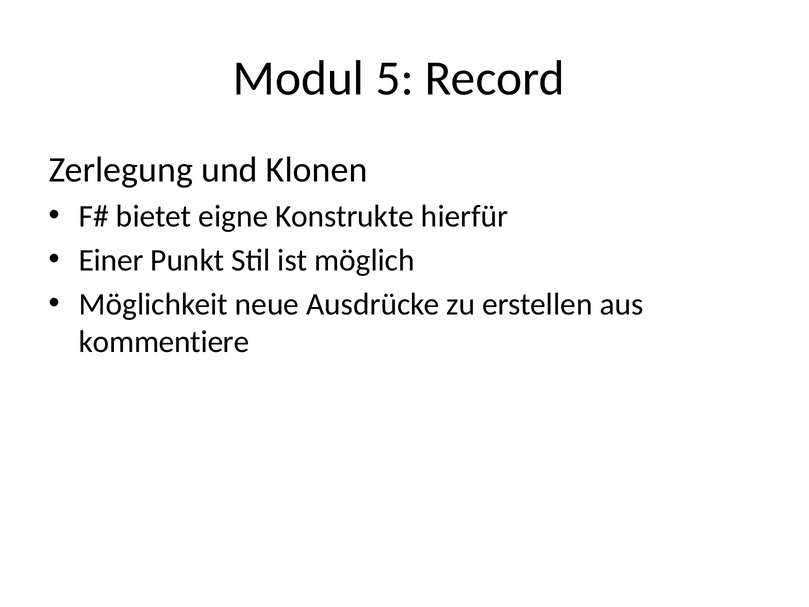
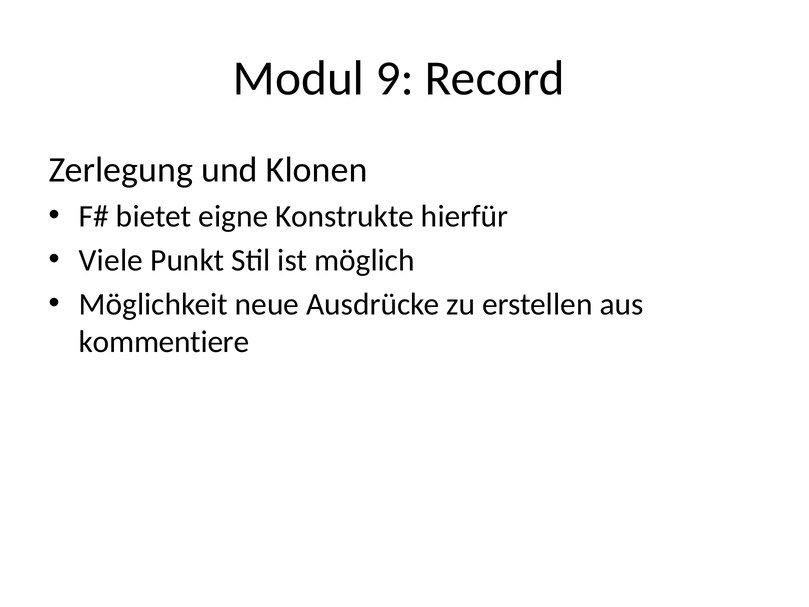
5: 5 -> 9 (395, 78)
Einer: Einer -> Viele (111, 260)
